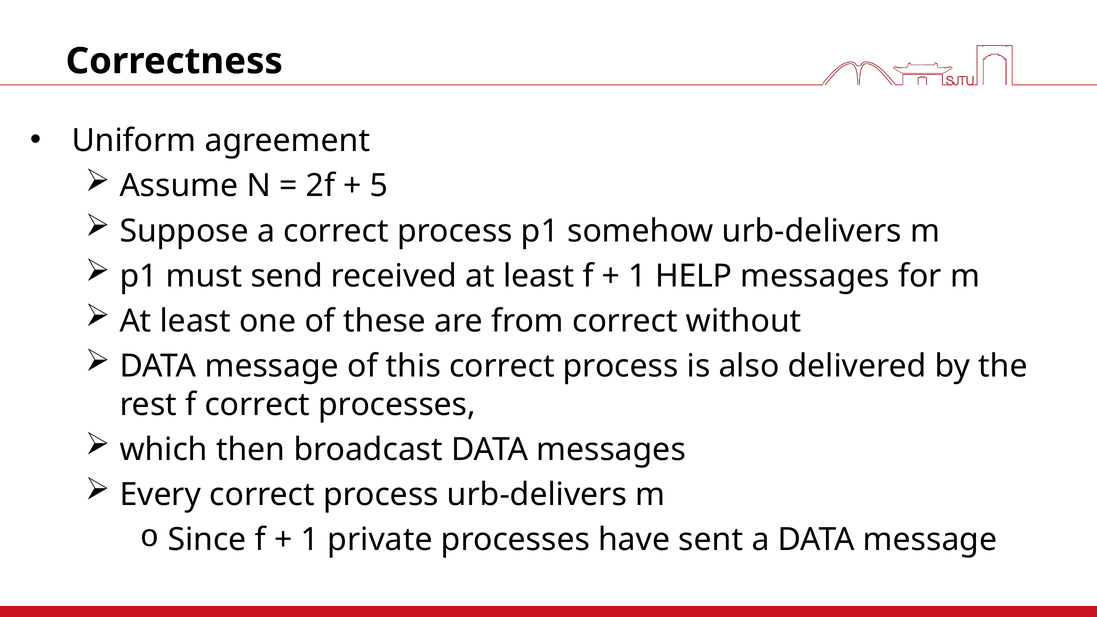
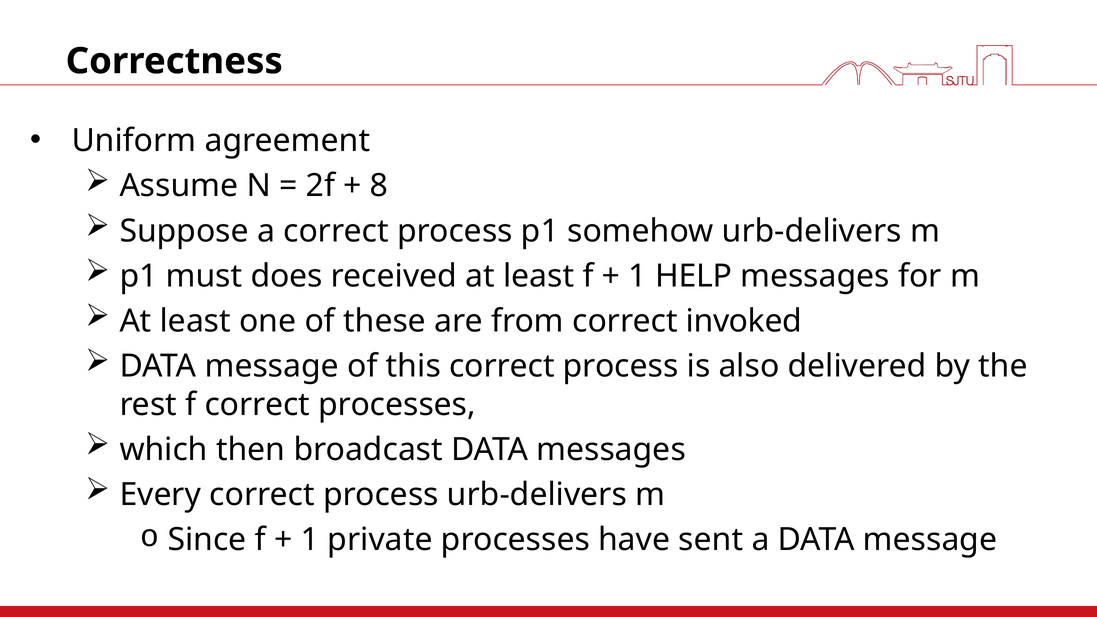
5: 5 -> 8 (379, 186)
send: send -> does (287, 276)
without: without -> invoked (744, 321)
